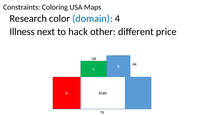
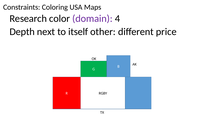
domain colour: blue -> purple (92, 18)
Illness: Illness -> Depth (22, 32)
hack: hack -> itself (78, 32)
